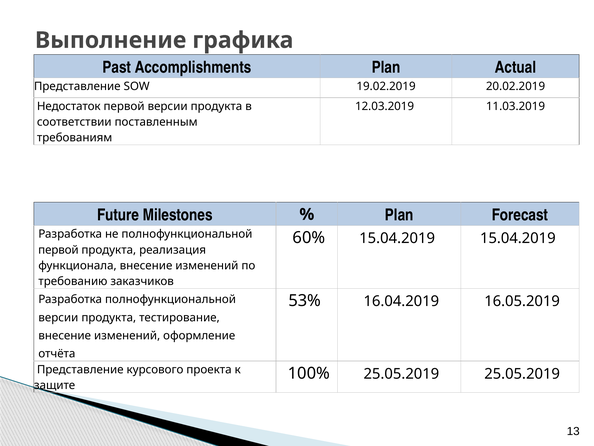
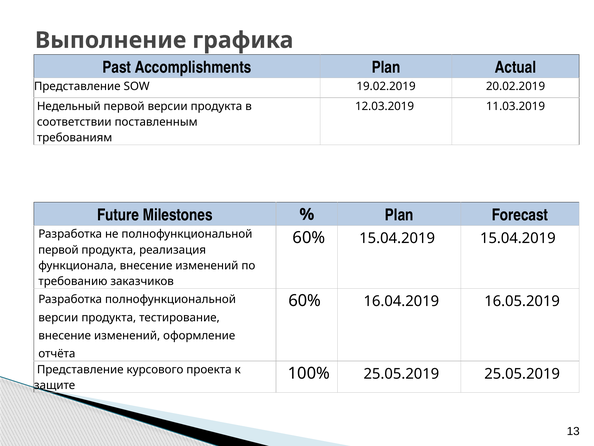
Недостаток: Недостаток -> Недельный (69, 106)
53%: 53% -> 60% (305, 301)
